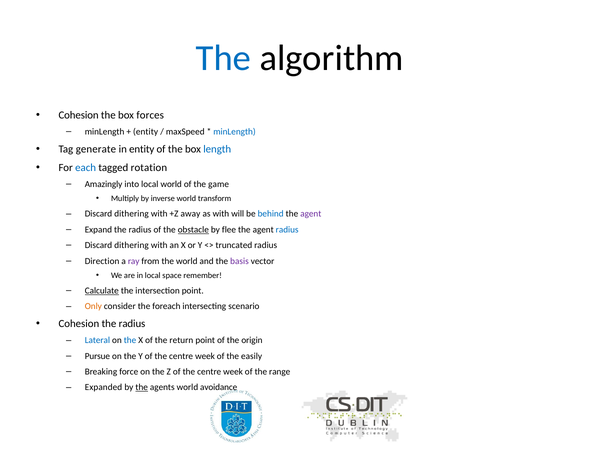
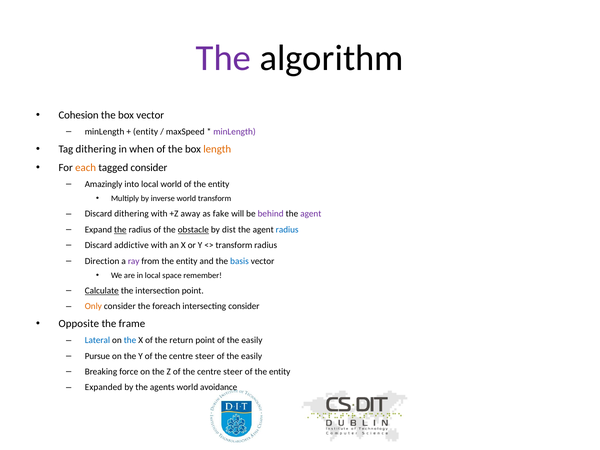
The colour: blue -> purple (224, 58)
box forces: forces -> vector (150, 115)
minLength colour: blue -> purple (234, 132)
Tag generate: generate -> dithering (96, 149)
in entity: entity -> when (142, 149)
length colour: blue -> orange (217, 149)
each colour: blue -> orange (86, 168)
tagged rotation: rotation -> consider (149, 168)
game: game -> entity (219, 184)
as with: with -> fake (221, 214)
behind colour: blue -> purple (271, 214)
the underline: none -> present (120, 230)
flee: flee -> dist (229, 230)
dithering: dithering -> addictive (131, 245)
truncated: truncated -> transform (234, 245)
from the world: world -> entity (187, 261)
basis colour: purple -> blue (239, 261)
intersecting scenario: scenario -> consider (244, 306)
Cohesion: Cohesion -> Opposite (79, 324)
radius: radius -> frame (132, 324)
point of the origin: origin -> easily (252, 340)
week: week -> steer (205, 356)
week: week -> steer (233, 372)
range: range -> entity (280, 372)
the underline: present -> none (142, 387)
